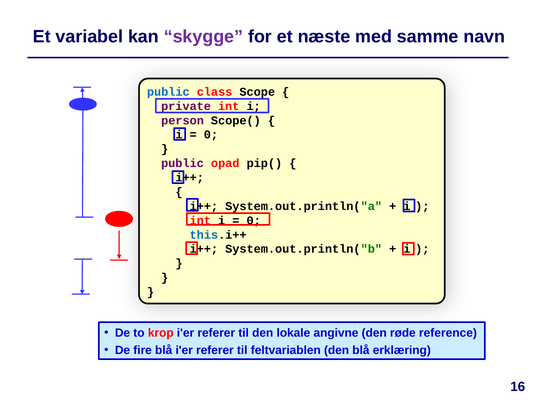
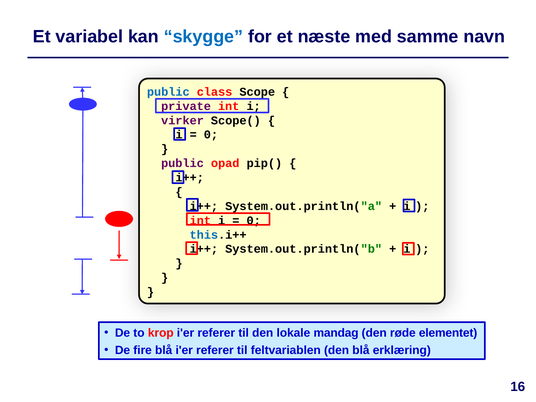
skygge colour: purple -> blue (203, 36)
person: person -> virker (183, 120)
angivne: angivne -> mandag (336, 333)
reference: reference -> elementet (448, 333)
